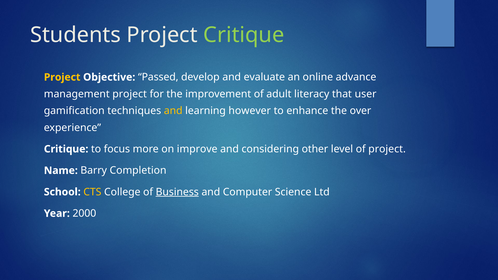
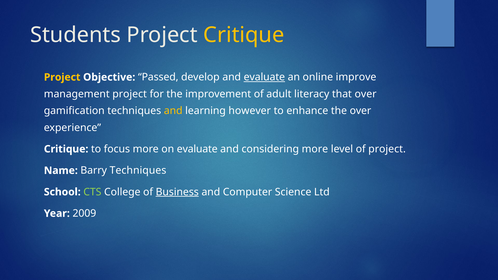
Critique colour: light green -> yellow (244, 35)
evaluate underline: none -> present (264, 77)
advance: advance -> improve (356, 77)
that user: user -> over (366, 94)
on improve: improve -> evaluate (197, 149)
considering other: other -> more (315, 149)
Barry Completion: Completion -> Techniques (138, 171)
CTS colour: yellow -> light green (92, 192)
2000: 2000 -> 2009 (84, 214)
